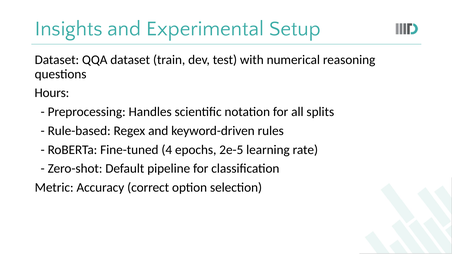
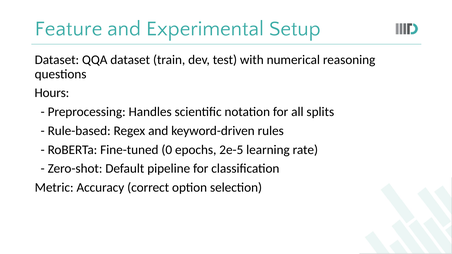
Insights: Insights -> Feature (69, 29)
4: 4 -> 0 (167, 150)
